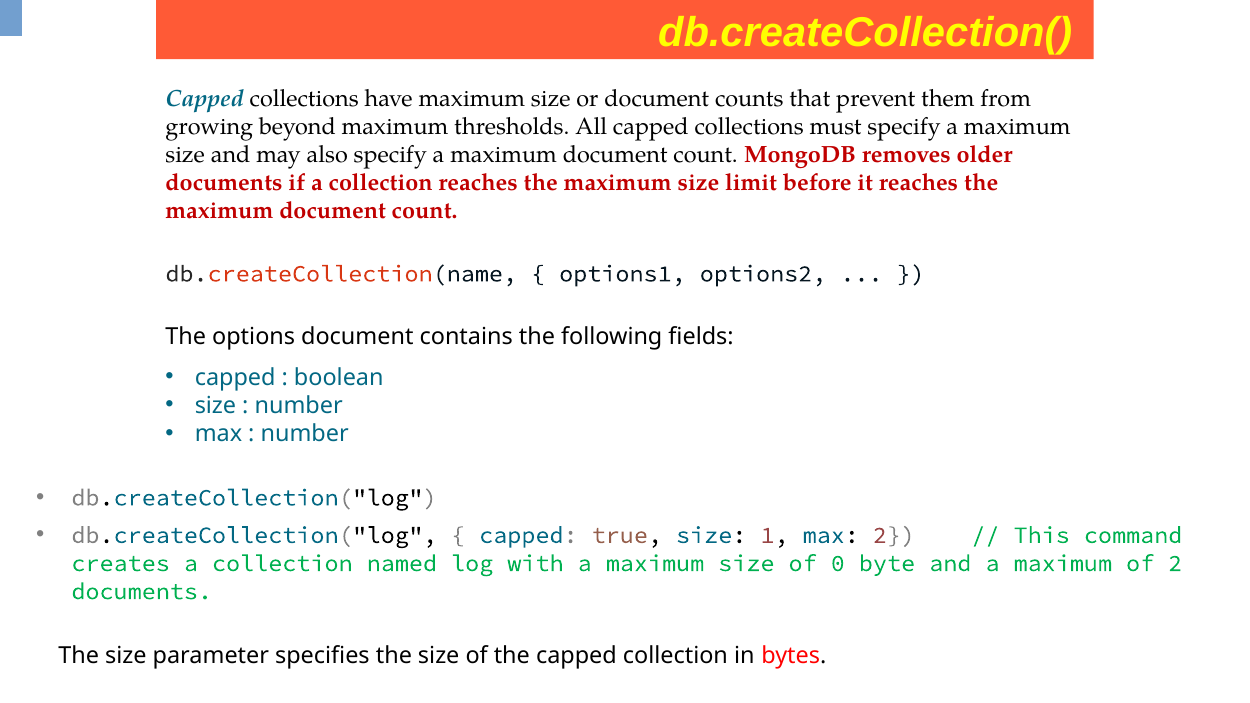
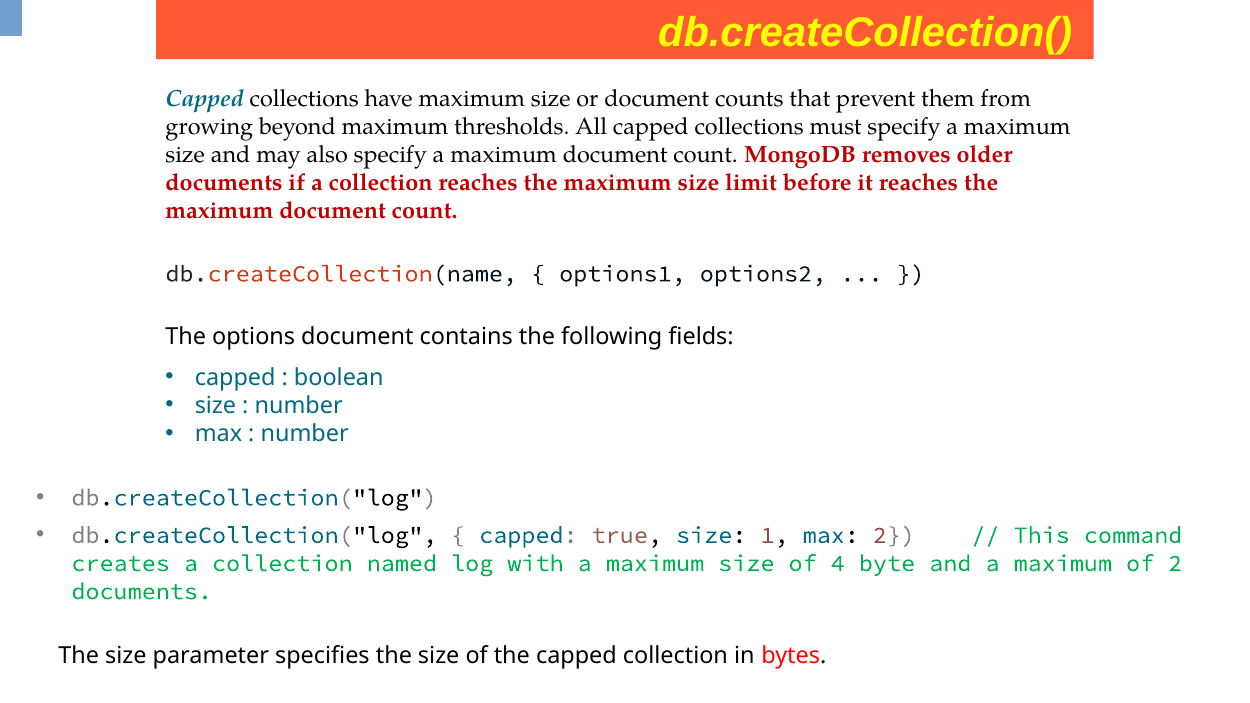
0: 0 -> 4 (838, 563)
